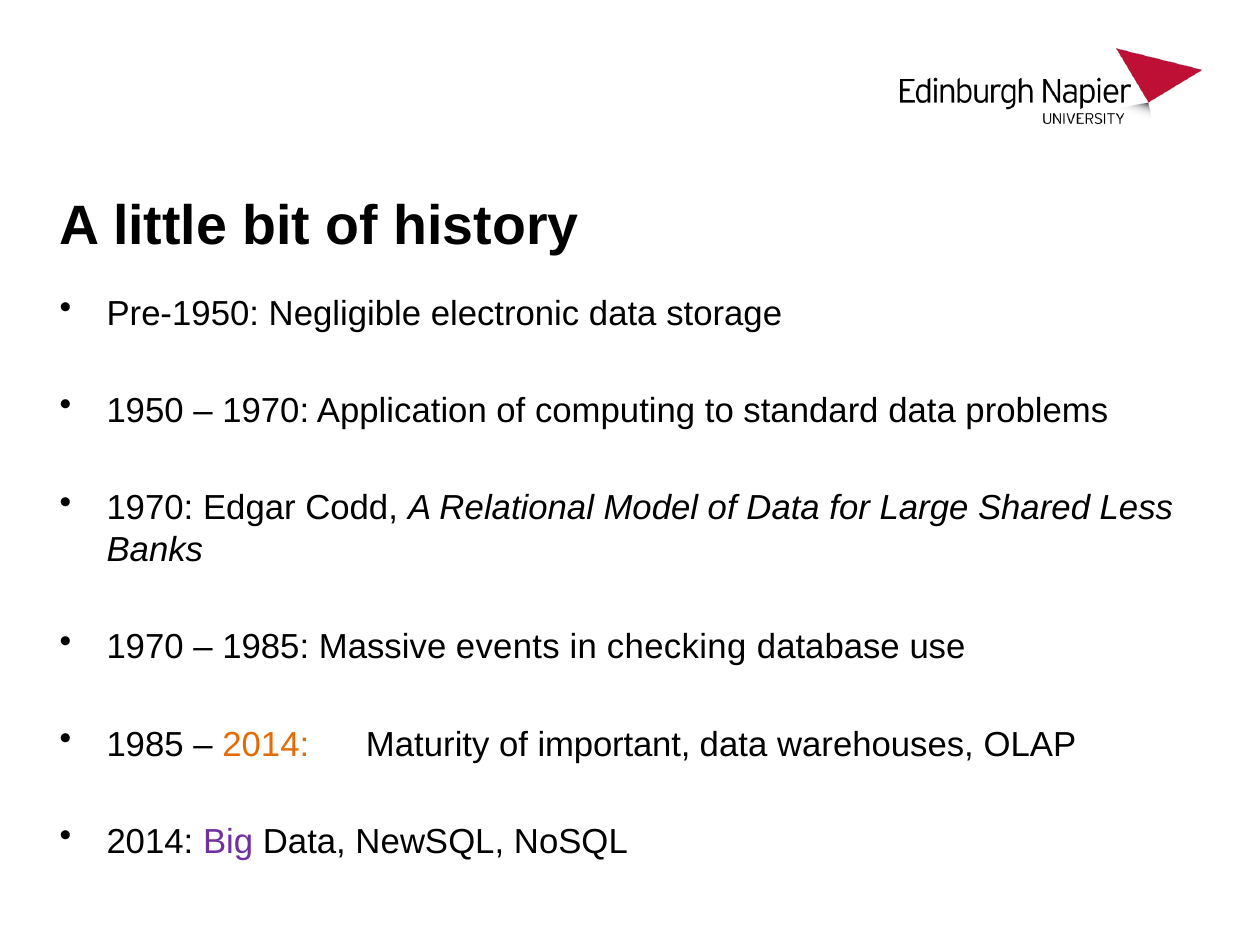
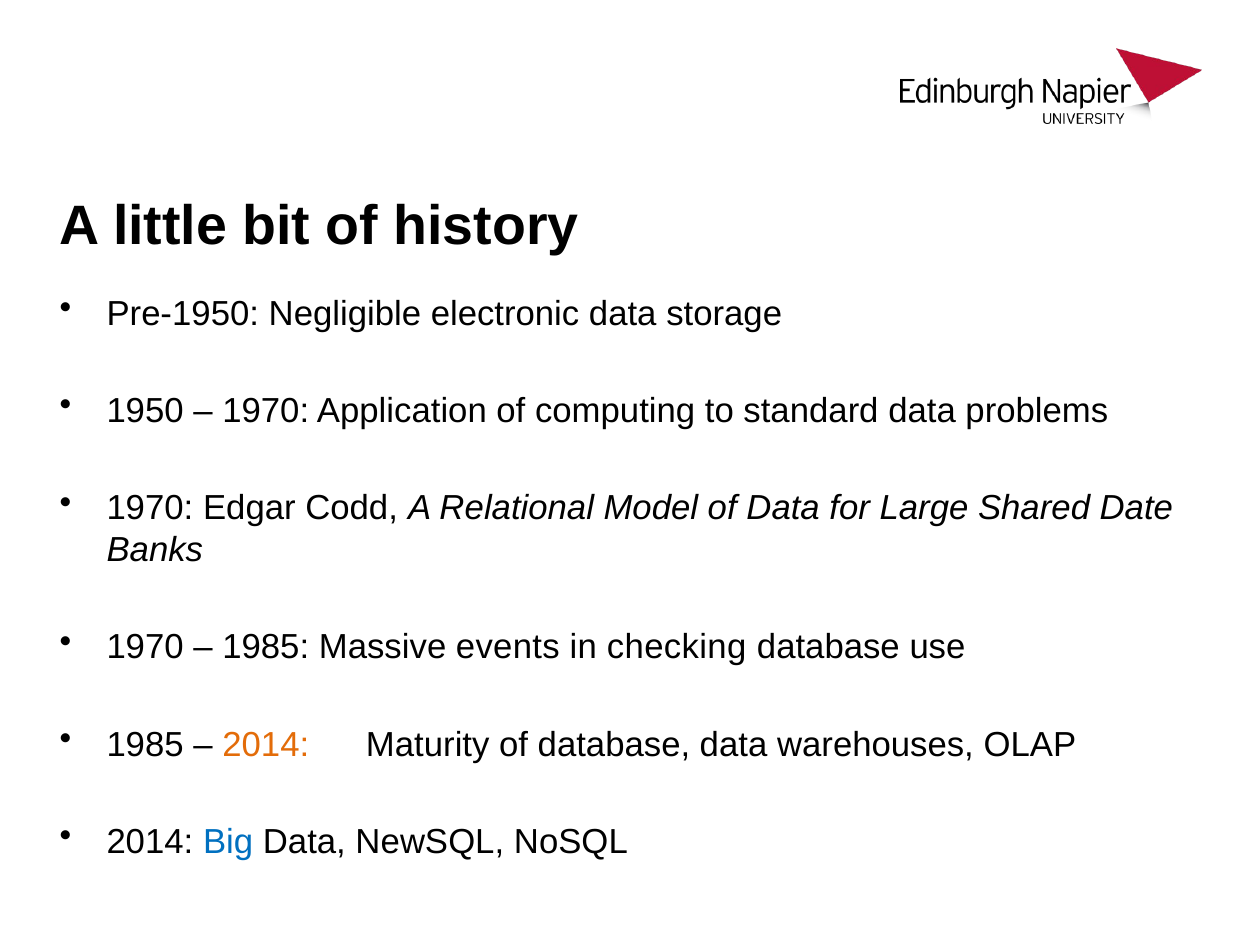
Less: Less -> Date (1136, 508)
of important: important -> database (614, 744)
Big colour: purple -> blue (228, 842)
